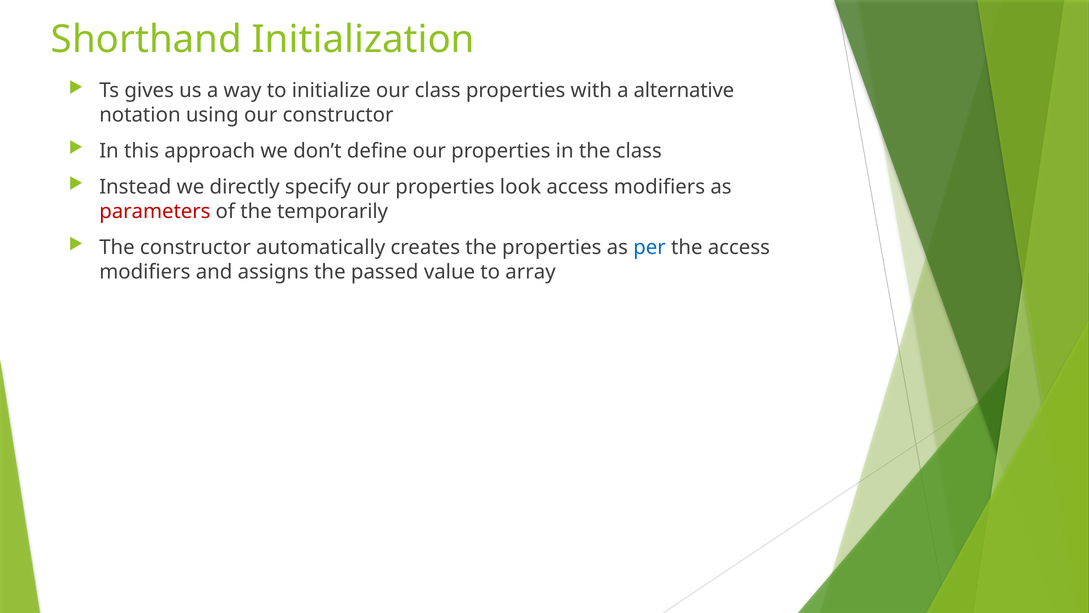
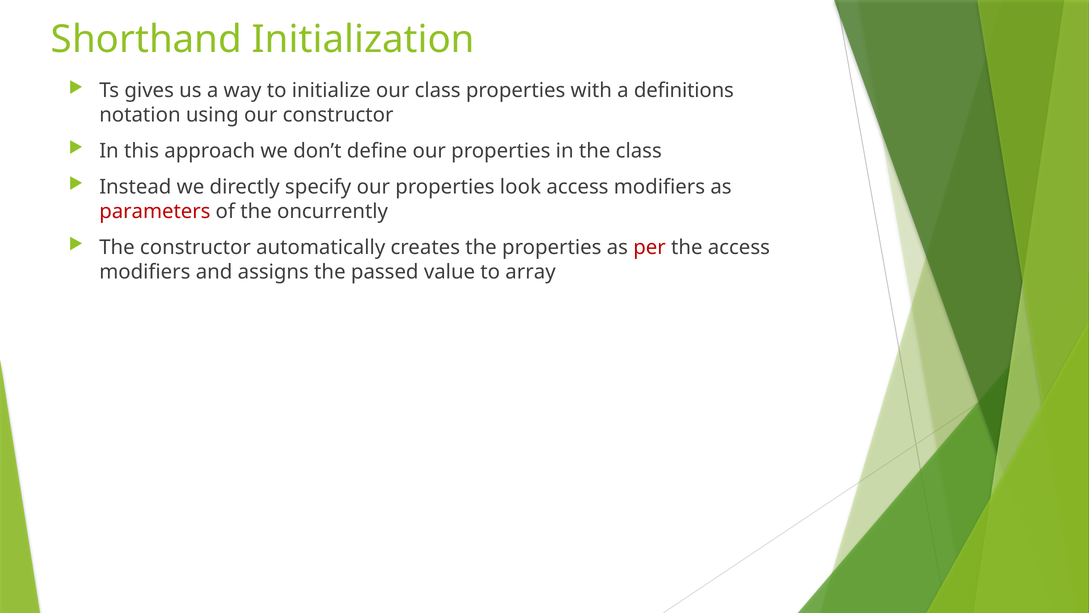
alternative: alternative -> definitions (684, 91)
temporarily: temporarily -> oncurrently (333, 211)
per colour: blue -> red (650, 247)
